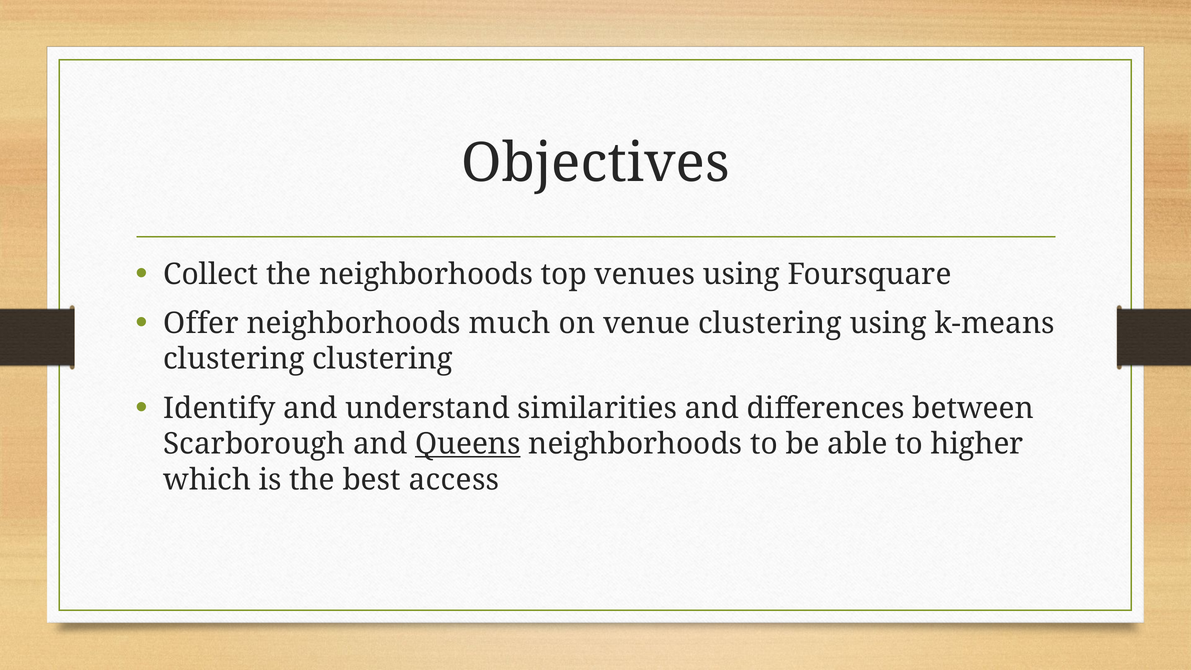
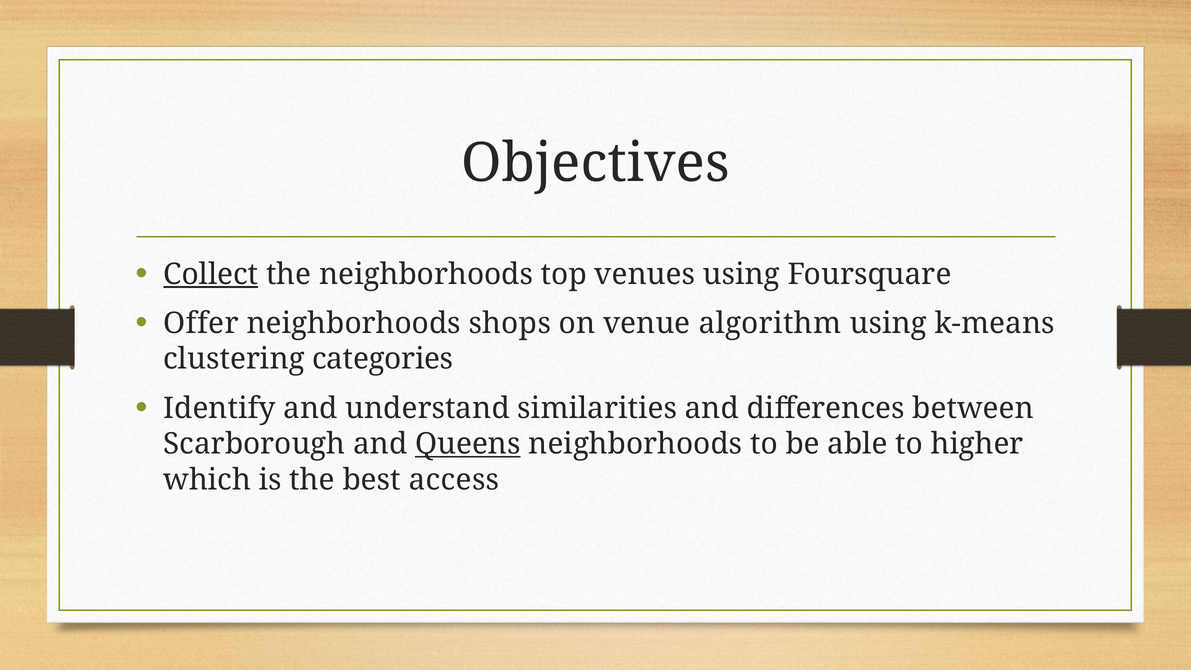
Collect underline: none -> present (211, 274)
much: much -> shops (510, 323)
venue clustering: clustering -> algorithm (770, 323)
clustering clustering: clustering -> categories (383, 359)
